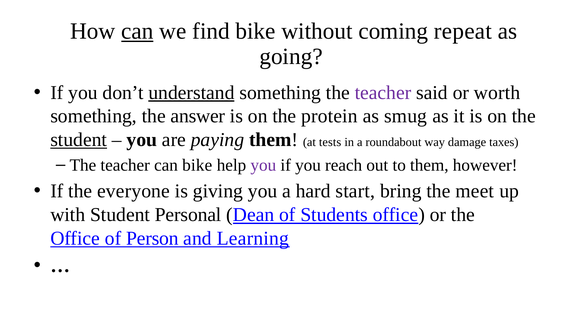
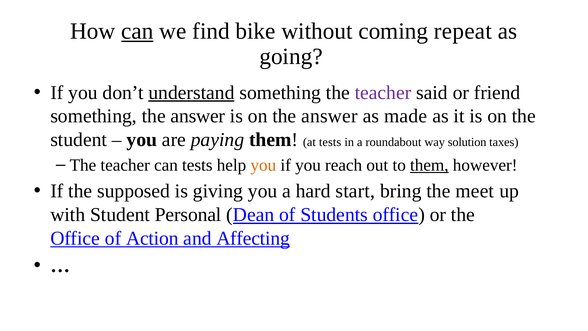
worth: worth -> friend (497, 93)
on the protein: protein -> answer (329, 116)
smug: smug -> made (406, 116)
student underline: present -> none (79, 140)
damage: damage -> solution (467, 142)
can bike: bike -> tests (197, 165)
you colour: purple -> orange (263, 165)
them underline: none -> present (429, 165)
everyone: everyone -> supposed (134, 191)
Person: Person -> Action (152, 238)
Learning: Learning -> Affecting (253, 238)
